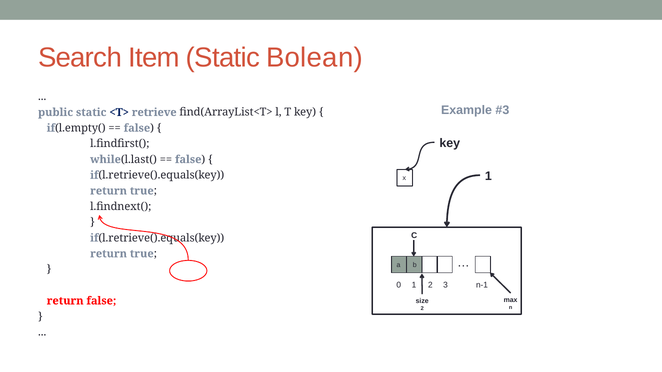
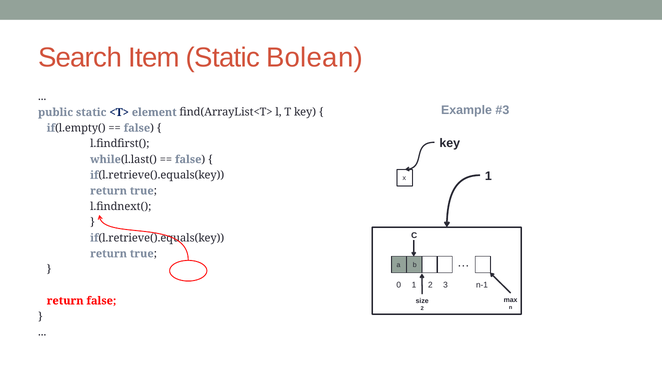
retrieve: retrieve -> element (154, 112)
